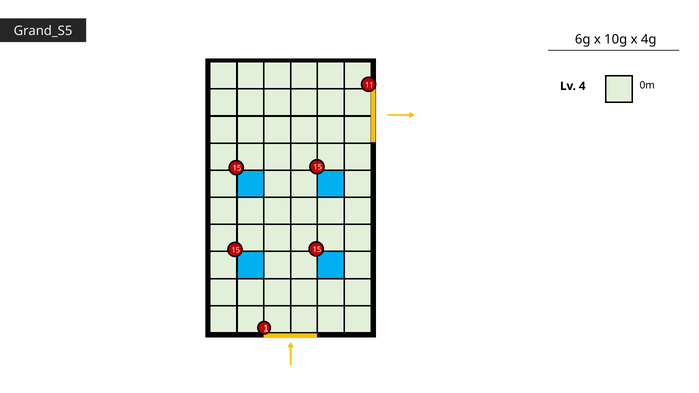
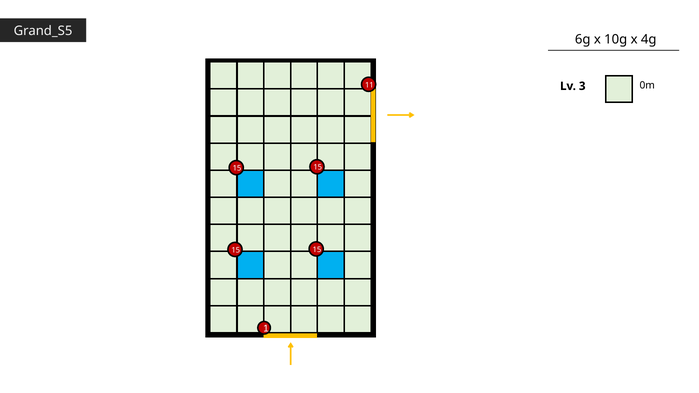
4: 4 -> 3 (582, 86)
